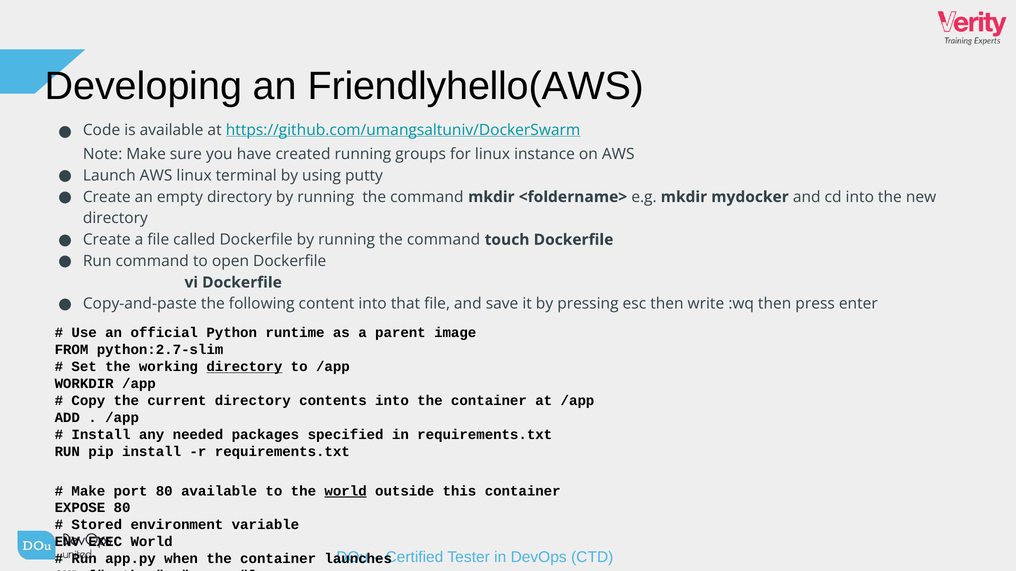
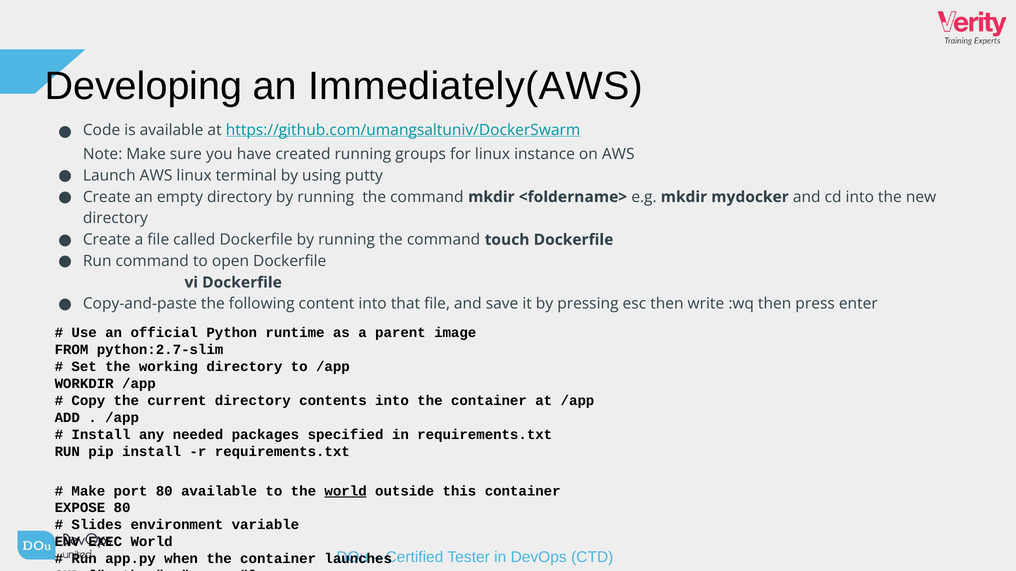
Friendlyhello(AWS: Friendlyhello(AWS -> Immediately(AWS (476, 86)
directory underline: present -> none (244, 367)
Stored: Stored -> Slides (97, 525)
